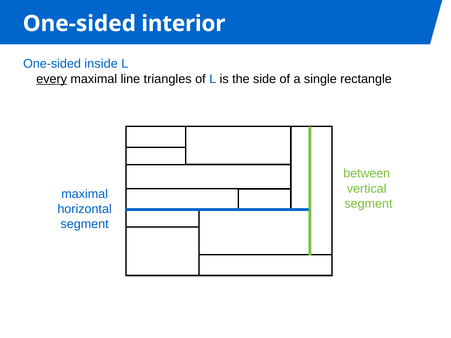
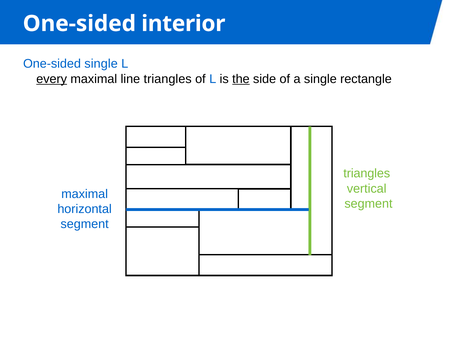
One-sided inside: inside -> single (101, 64)
the underline: none -> present (241, 79)
between: between -> triangles (367, 174)
